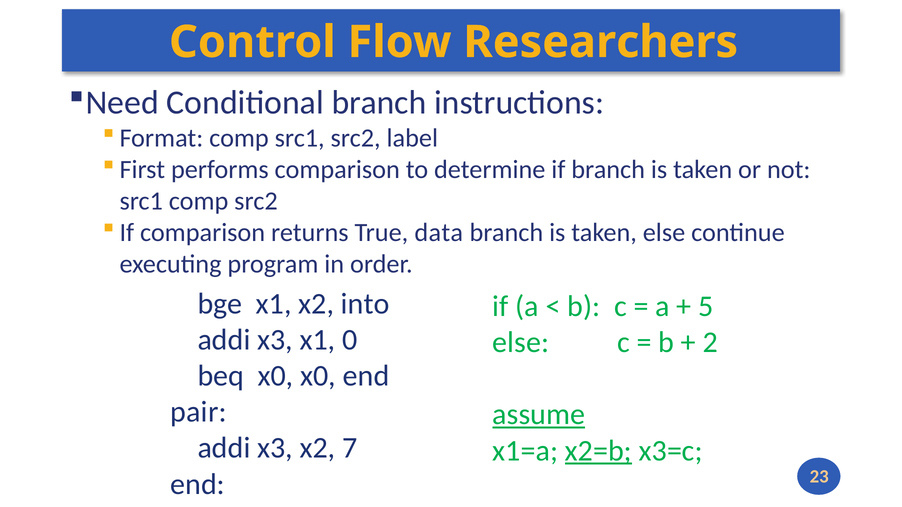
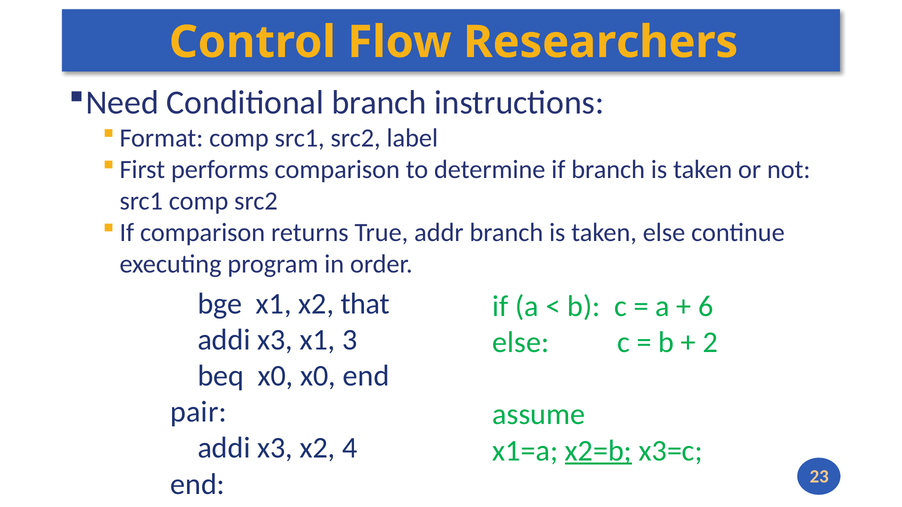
data: data -> addr (439, 233)
into: into -> that (365, 304)
5: 5 -> 6 (706, 307)
0: 0 -> 3 (350, 340)
assume underline: present -> none (539, 415)
7: 7 -> 4 (350, 448)
